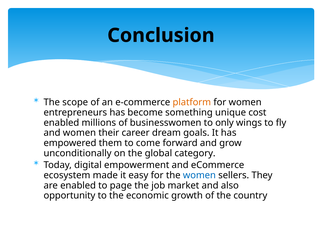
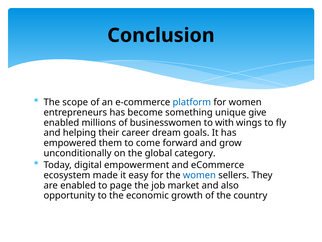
platform colour: orange -> blue (192, 102)
cost: cost -> give (257, 112)
only: only -> with (224, 122)
and women: women -> helping (79, 133)
